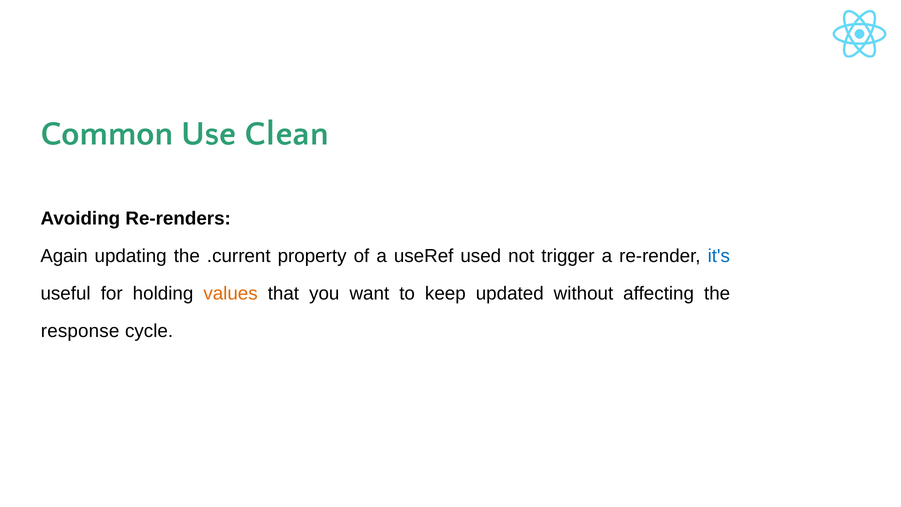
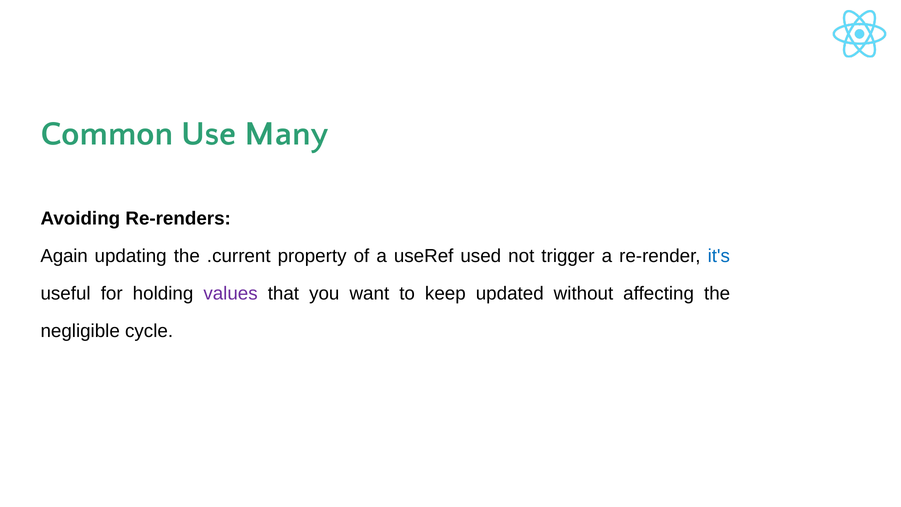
Clean: Clean -> Many (287, 133)
values colour: orange -> purple (231, 293)
response: response -> negligible (80, 331)
